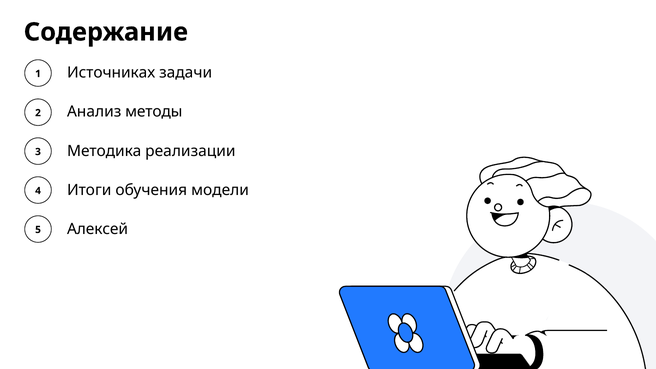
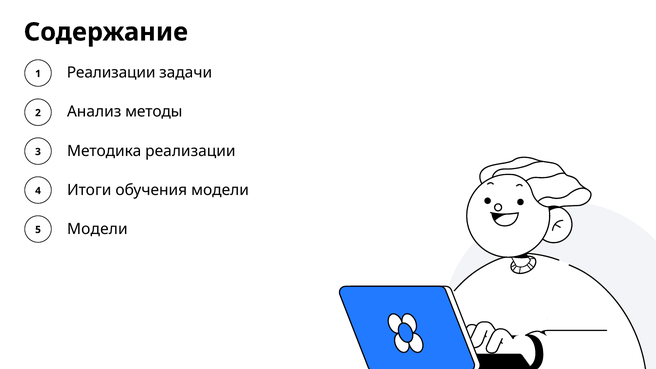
Источниках: Источниках -> Реализации (111, 73)
Алексей: Алексей -> Модели (97, 229)
